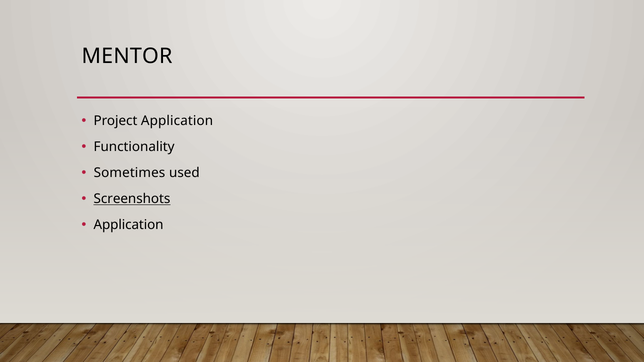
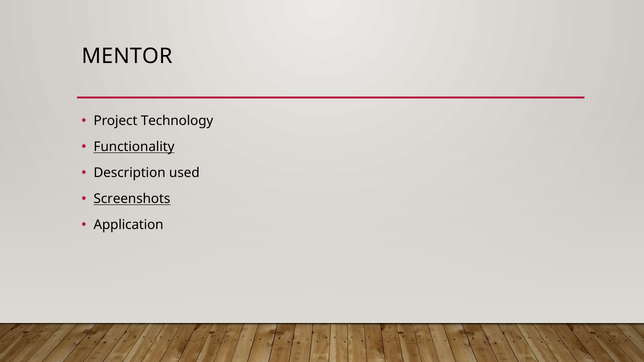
Project Application: Application -> Technology (177, 121)
Functionality underline: none -> present (134, 147)
Sometimes: Sometimes -> Description (130, 173)
